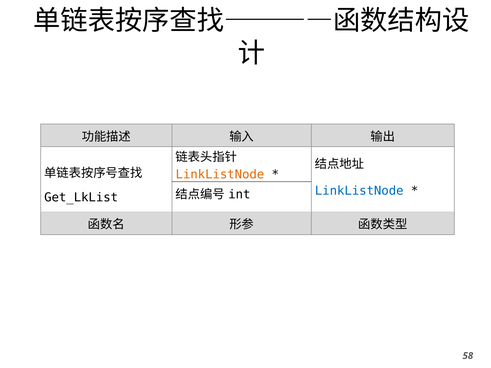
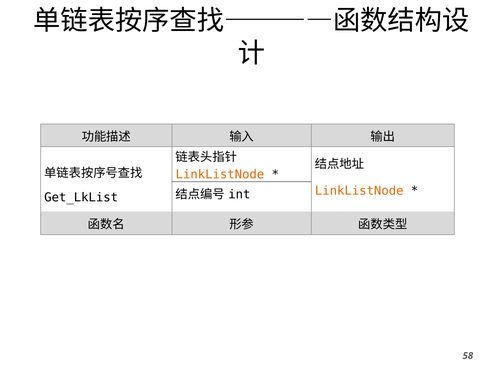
LinkListNode colour: blue -> orange (359, 191)
